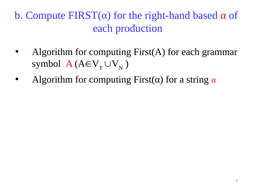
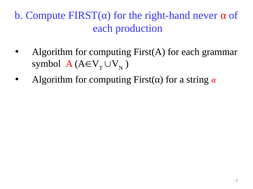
based: based -> never (205, 15)
